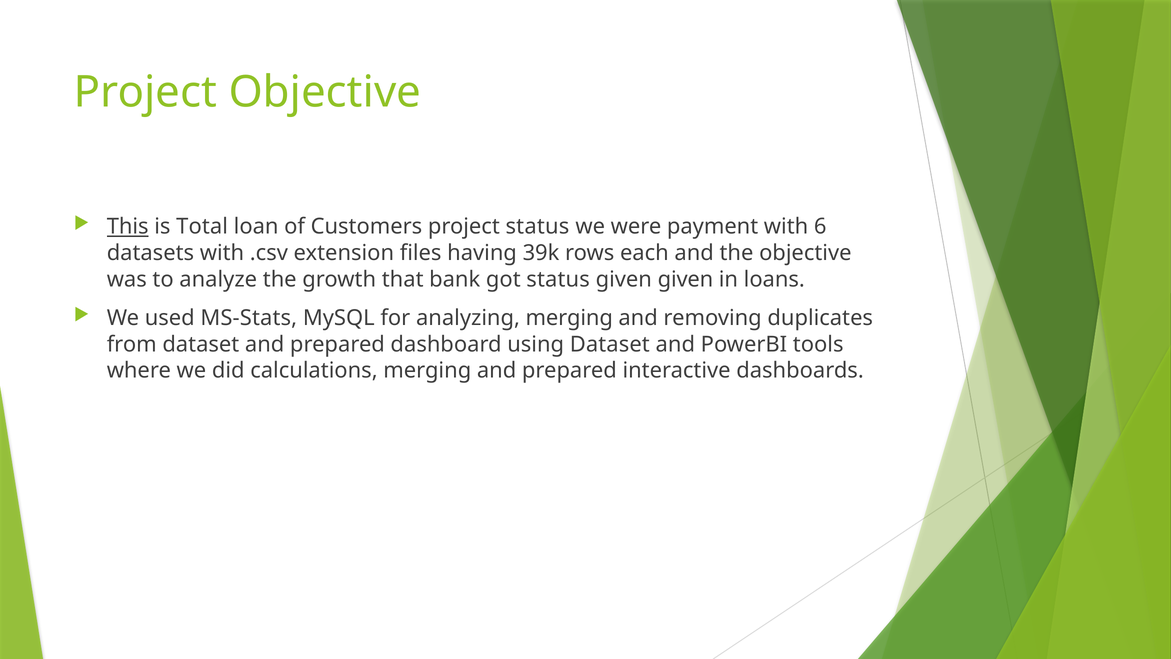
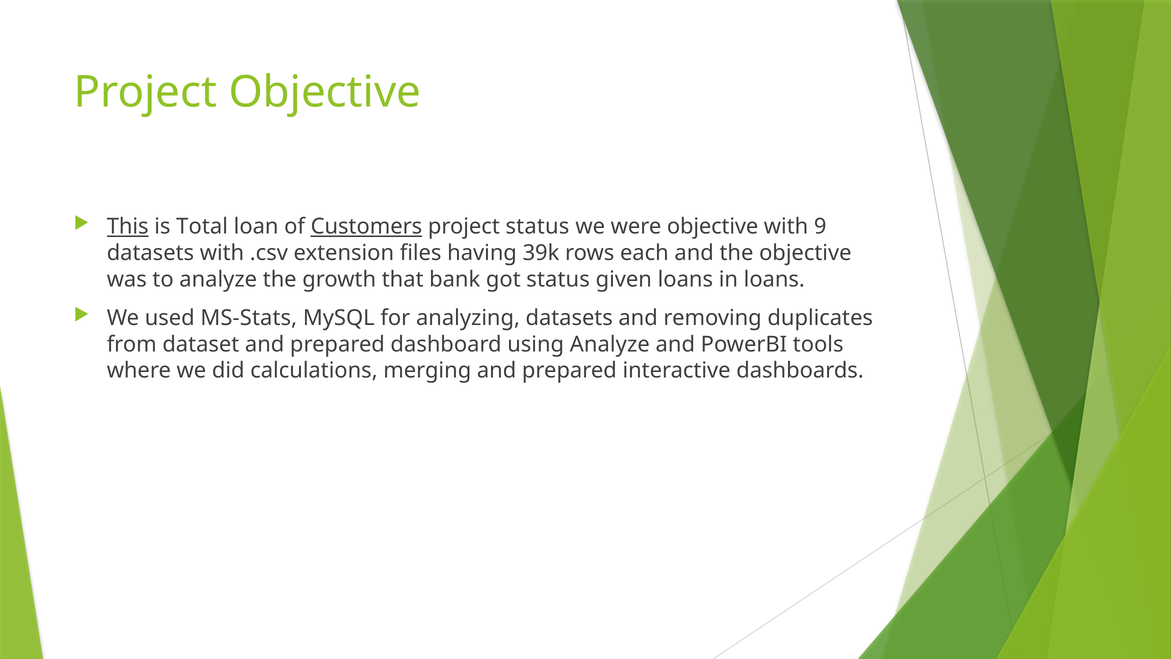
Customers underline: none -> present (366, 227)
were payment: payment -> objective (713, 227)
6: 6 -> 9 (820, 227)
given given: given -> loans (685, 279)
analyzing merging: merging -> datasets (569, 318)
using Dataset: Dataset -> Analyze (610, 344)
